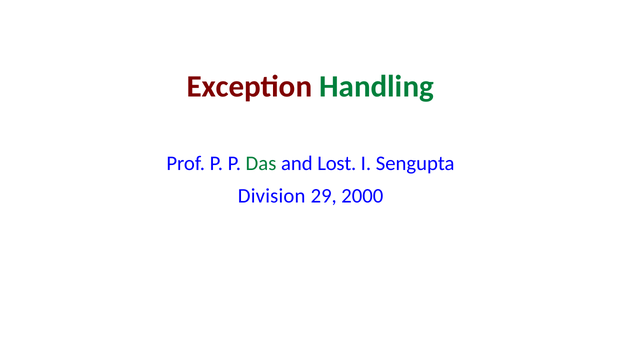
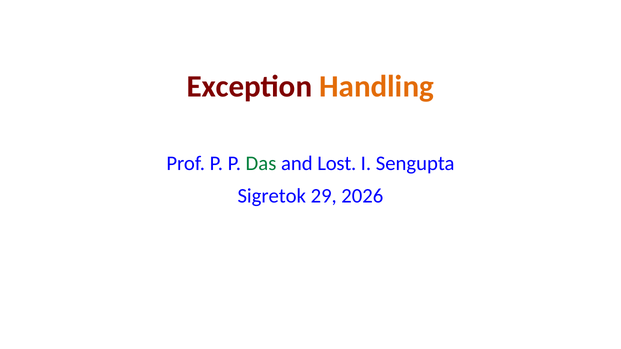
Handling colour: green -> orange (377, 87)
Division: Division -> Sigretok (272, 196)
2000: 2000 -> 2026 (362, 196)
